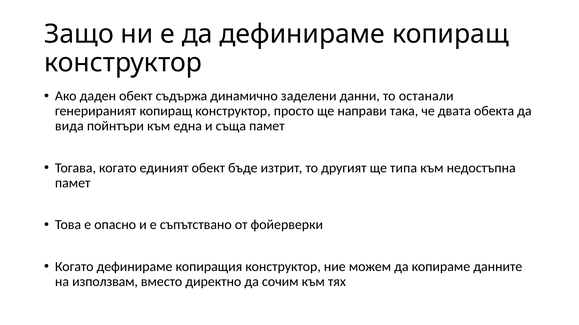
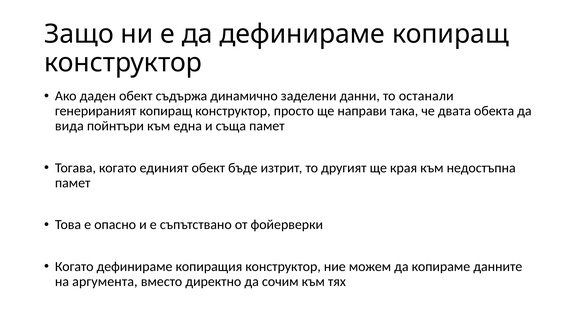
типа: типа -> края (404, 168)
използвам: използвам -> аргумента (105, 282)
